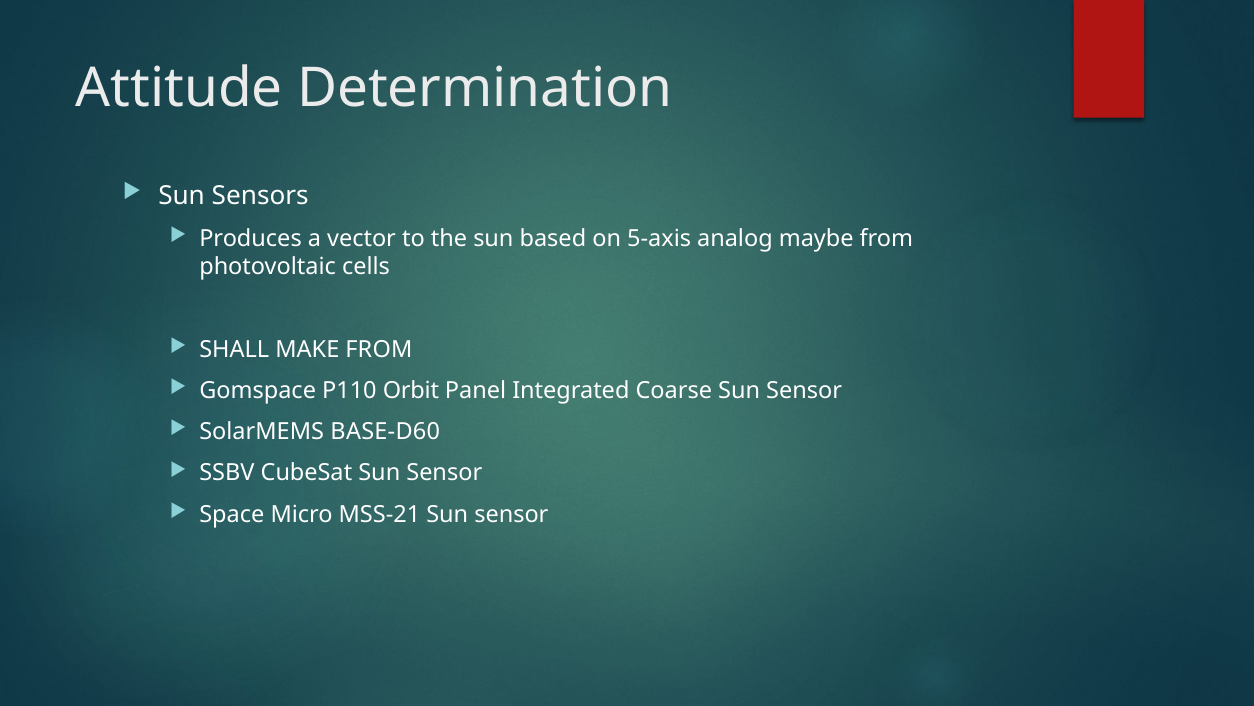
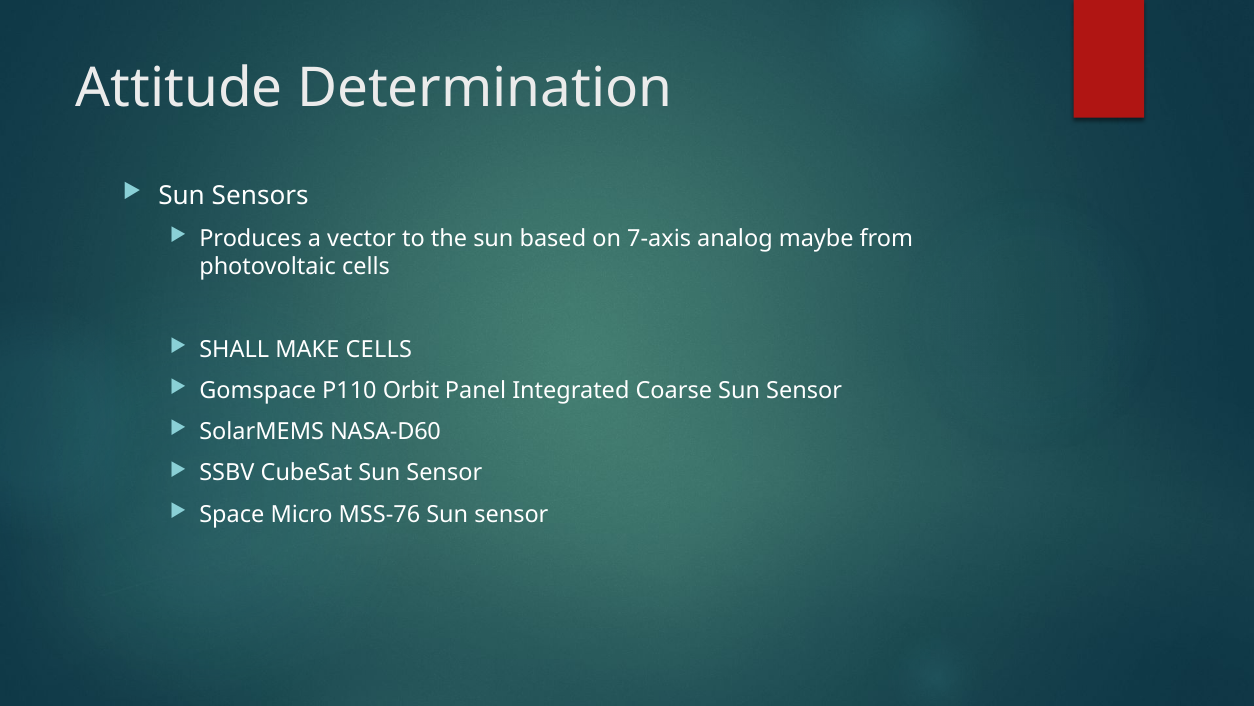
5-axis: 5-axis -> 7-axis (659, 238)
MAKE FROM: FROM -> CELLS (379, 349)
BASE-D60: BASE-D60 -> NASA-D60 (386, 431)
MSS-21: MSS-21 -> MSS-76 (379, 514)
